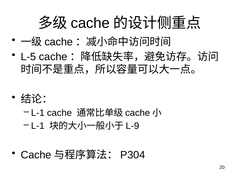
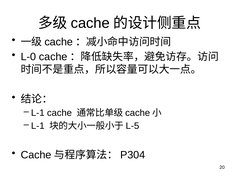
L-5: L-5 -> L-0 (28, 57)
L-9: L-9 -> L-5 (133, 126)
